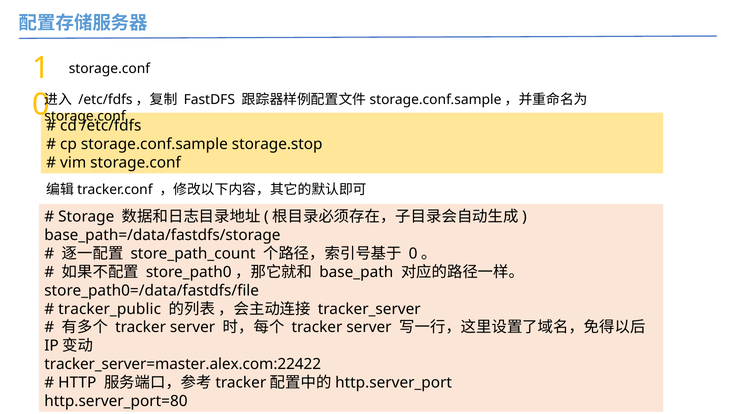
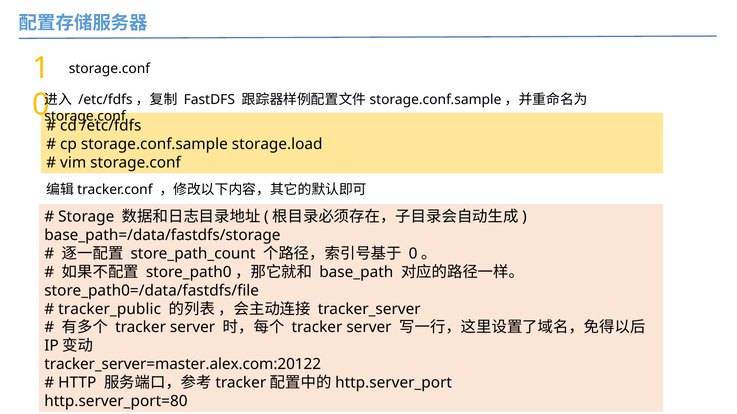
storage.stop: storage.stop -> storage.load (277, 144)
tracker_server=master.alex.com:22422: tracker_server=master.alex.com:22422 -> tracker_server=master.alex.com:20122 (183, 365)
